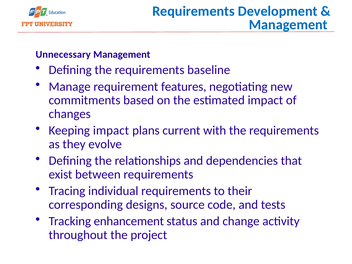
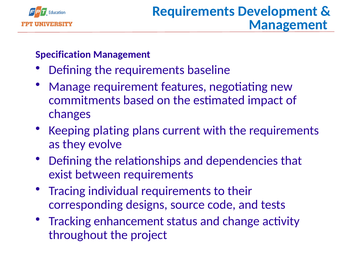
Unnecessary: Unnecessary -> Specification (63, 54)
Keeping impact: impact -> plating (111, 131)
